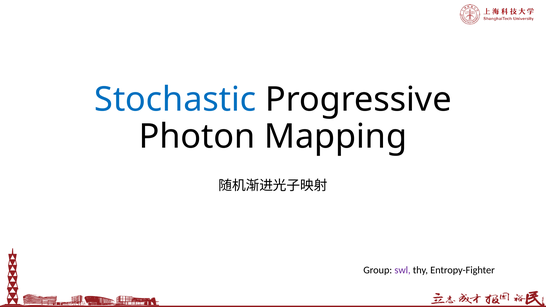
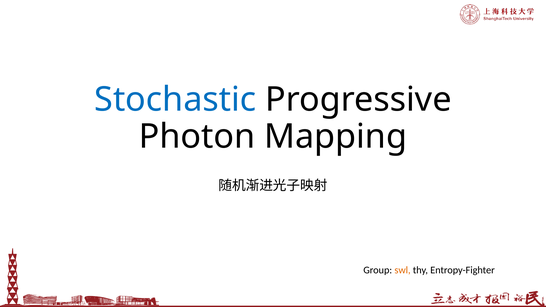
swl colour: purple -> orange (403, 270)
